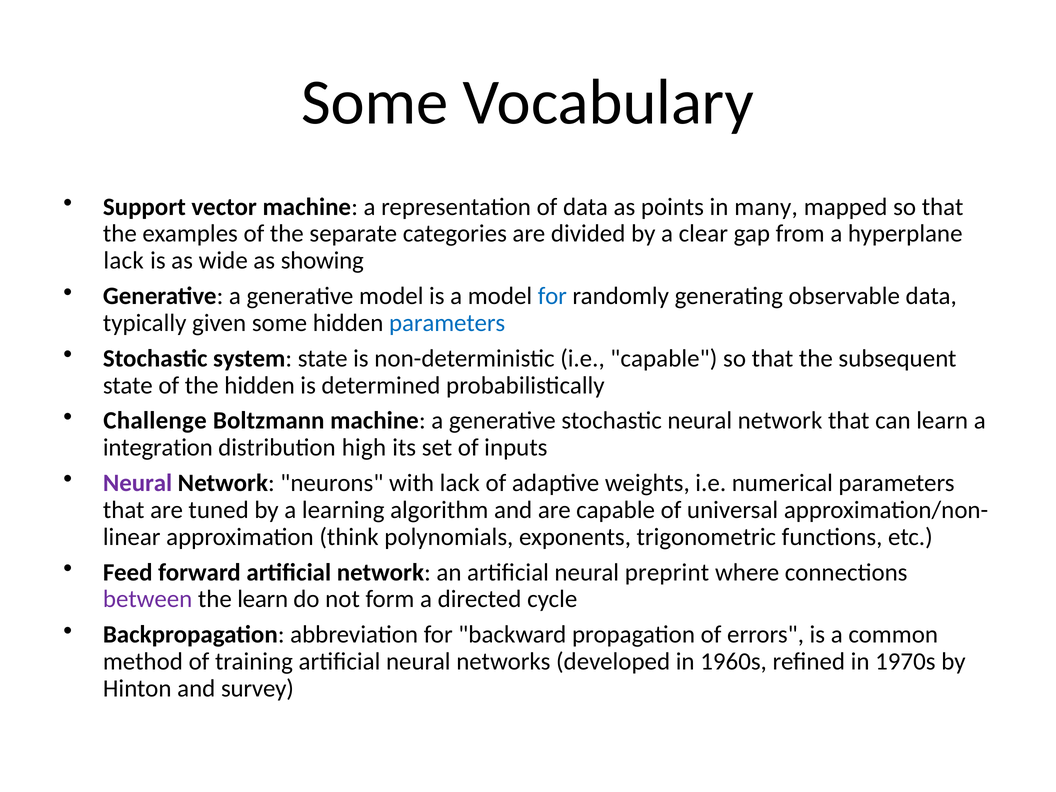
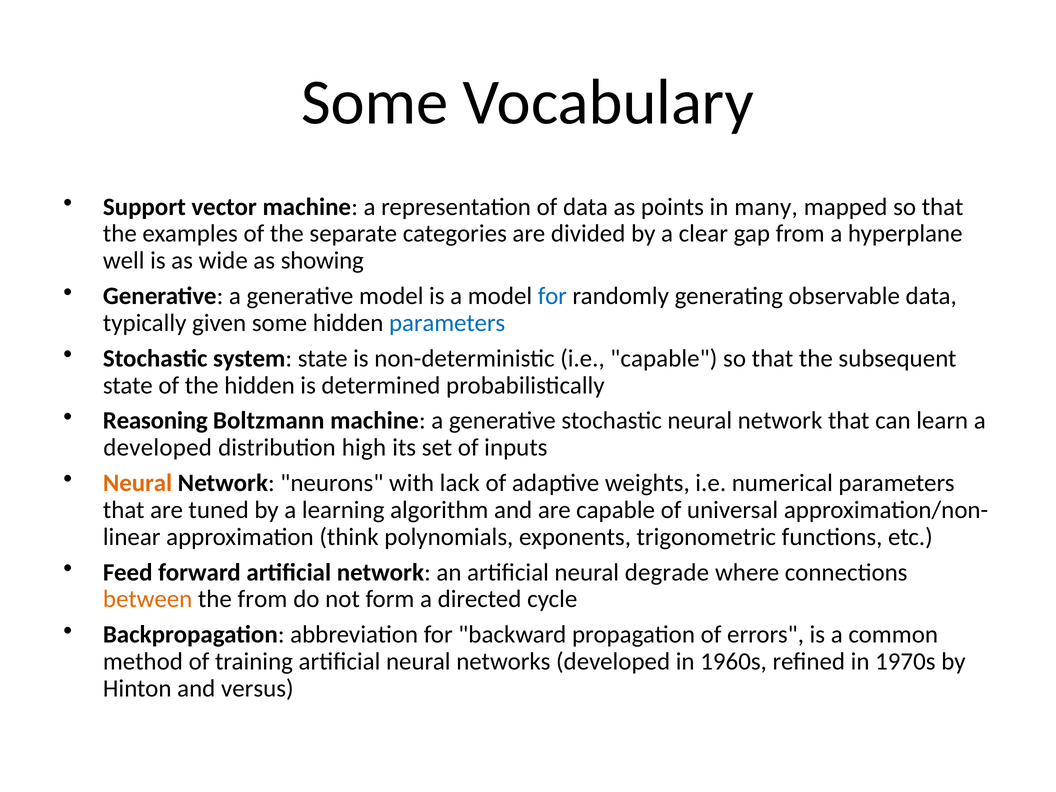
lack: lack -> well (124, 261)
Challenge: Challenge -> Reasoning (155, 421)
integration: integration -> developed (158, 448)
Neural colour: purple -> orange (138, 483)
preprint: preprint -> degrade (667, 572)
between colour: purple -> orange (148, 599)
the learn: learn -> from (262, 599)
survey: survey -> versus (257, 688)
